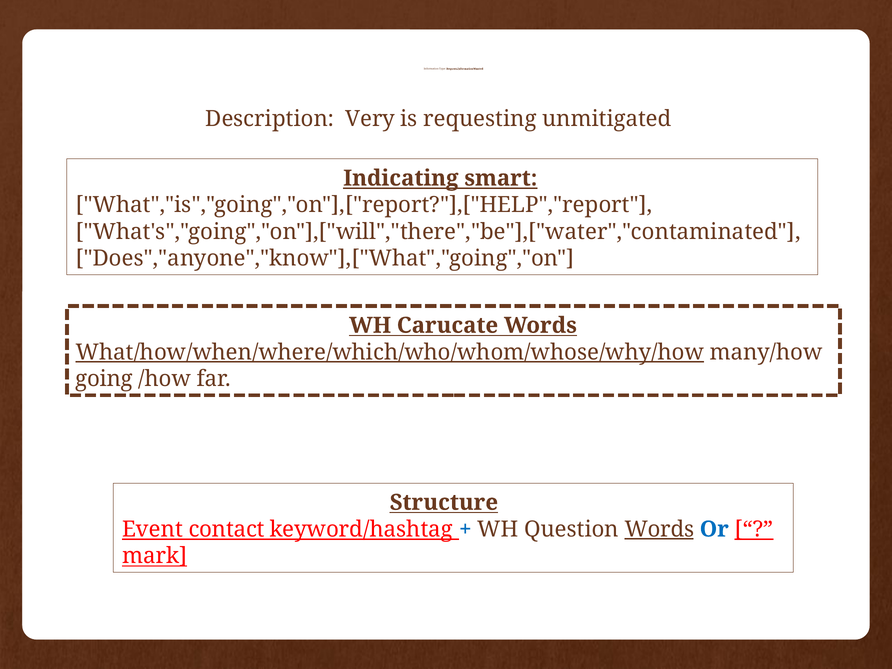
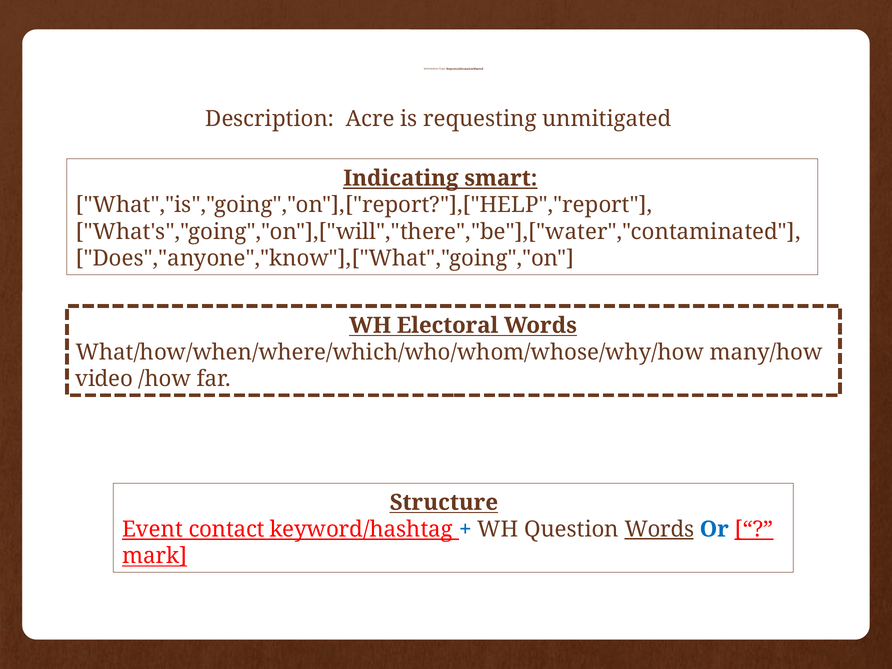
Very: Very -> Acre (370, 119)
Carucate: Carucate -> Electoral (448, 325)
What/how/when/where/which/who/whom/whose/why/how underline: present -> none (390, 352)
going: going -> video (104, 379)
